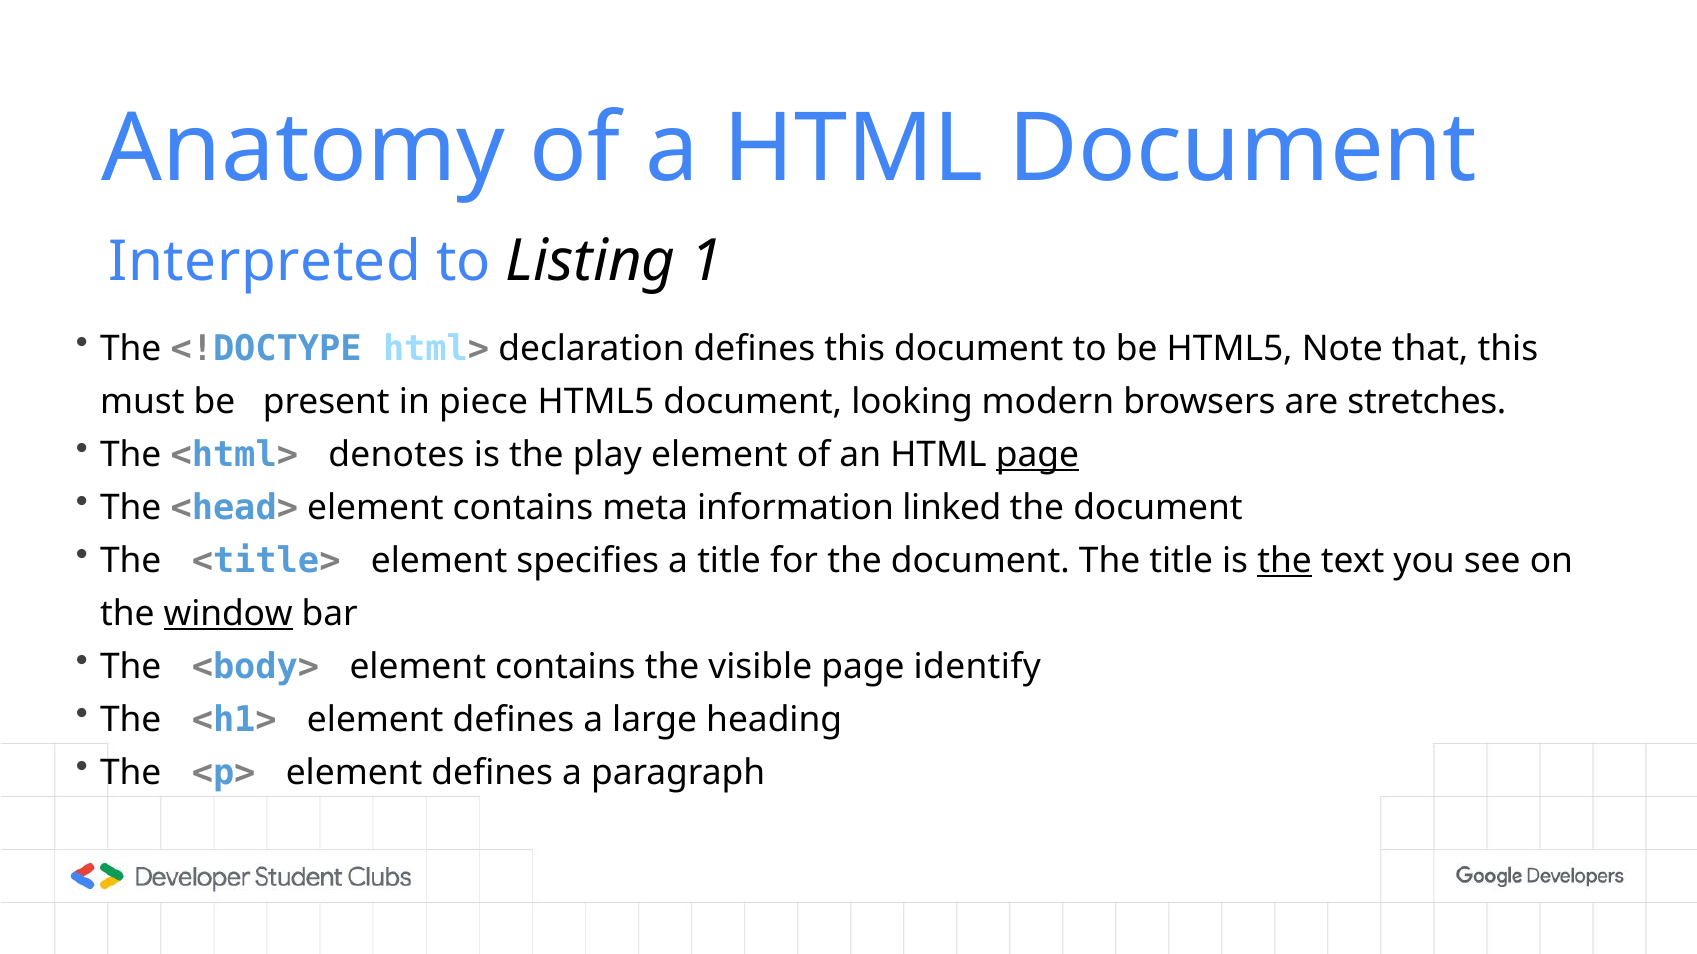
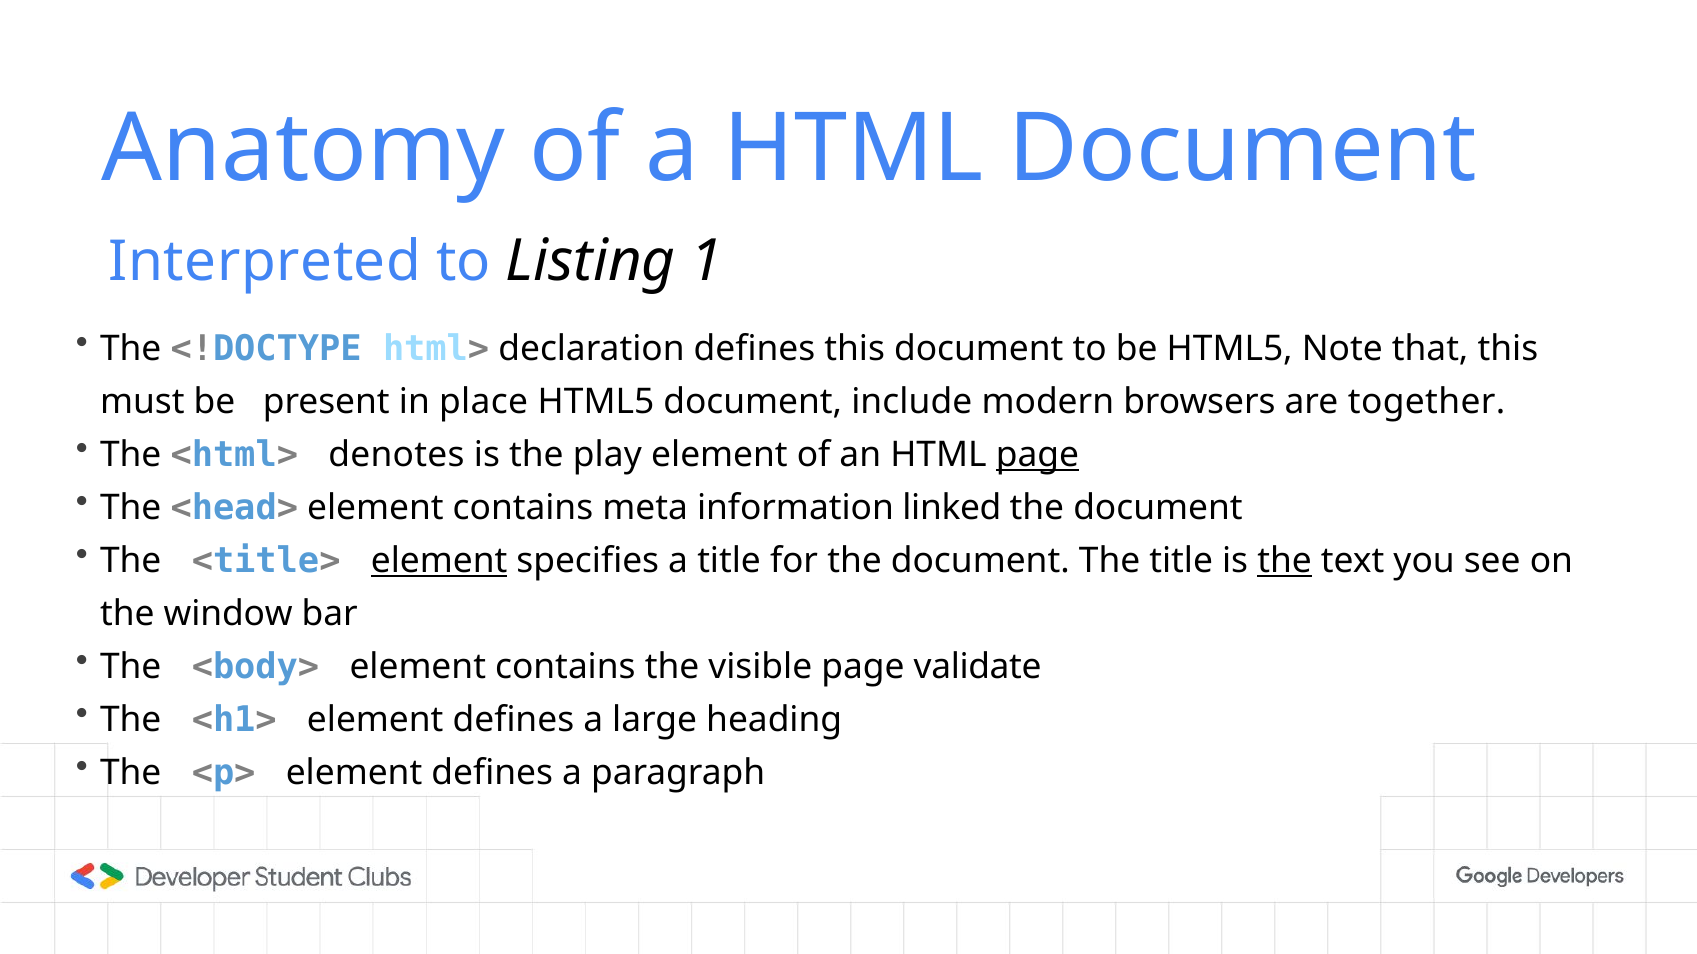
piece: piece -> place (484, 402)
looking: looking -> include (912, 402)
stretches: stretches -> together (1427, 402)
element underline: none -> present (439, 561)
window underline: present -> none (228, 614)
identify: identify -> validate (978, 667)
